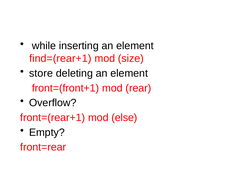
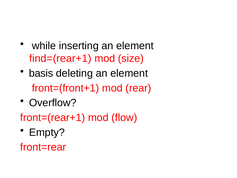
store: store -> basis (41, 73)
else: else -> flow (124, 117)
